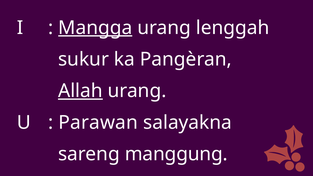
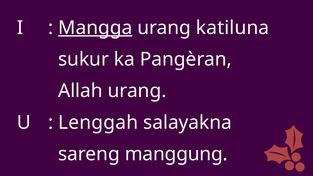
lenggah: lenggah -> katiluna (233, 28)
Allah underline: present -> none (80, 91)
Parawan: Parawan -> Lenggah (98, 123)
